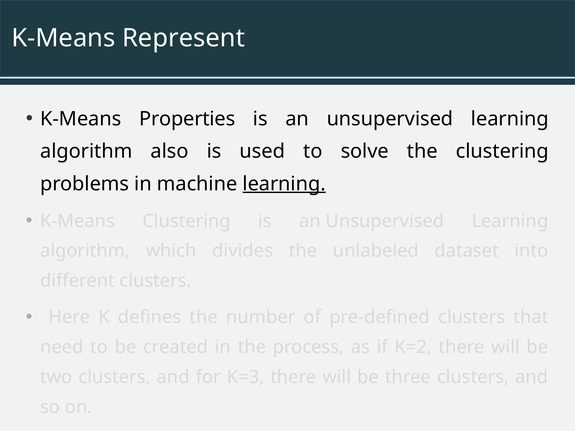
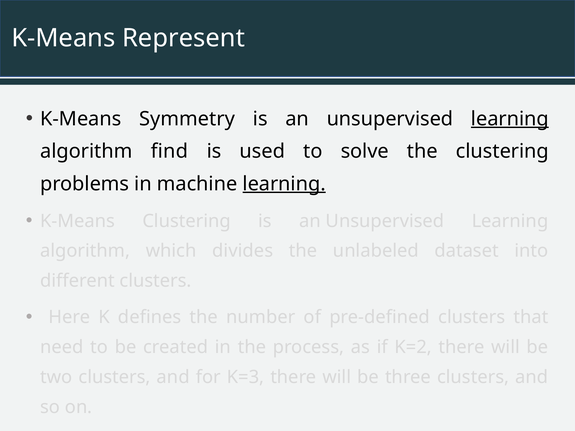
Properties: Properties -> Symmetry (187, 119)
learning underline: none -> present (510, 119)
also: also -> find (169, 151)
